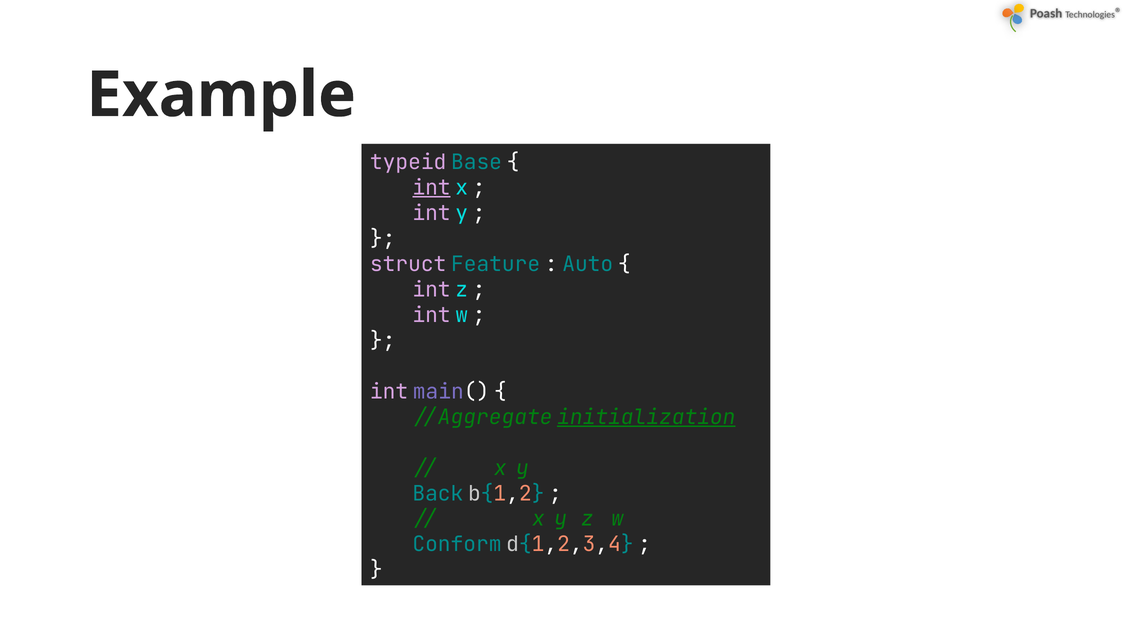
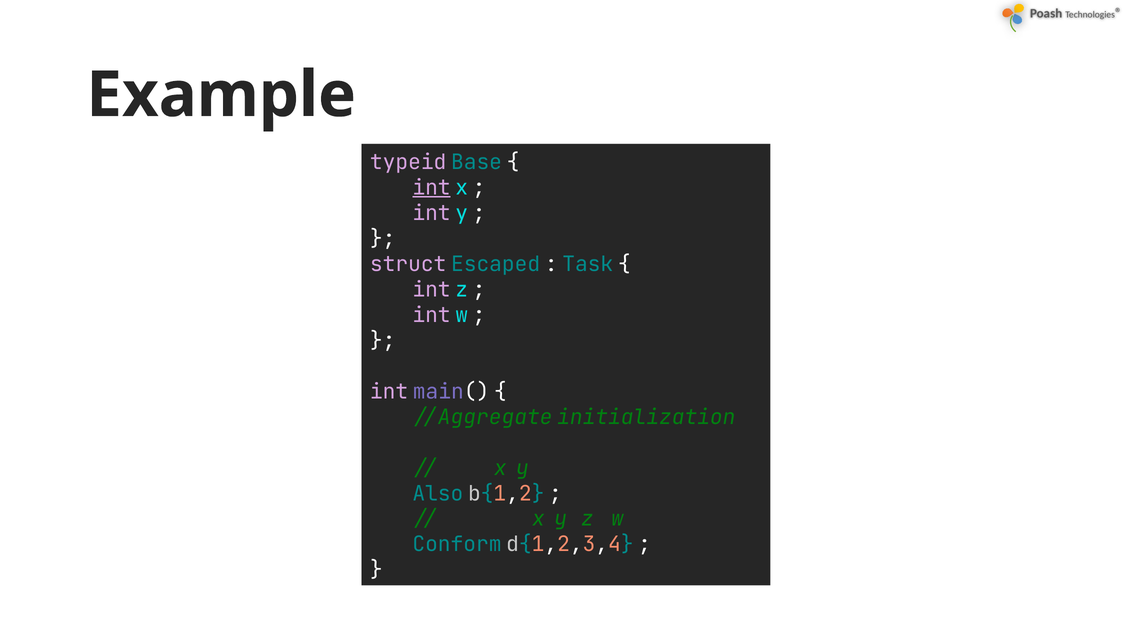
Feature: Feature -> Escaped (496, 264)
Auto: Auto -> Task (588, 264)
initialization underline: present -> none (646, 417)
Back: Back -> Also (438, 493)
